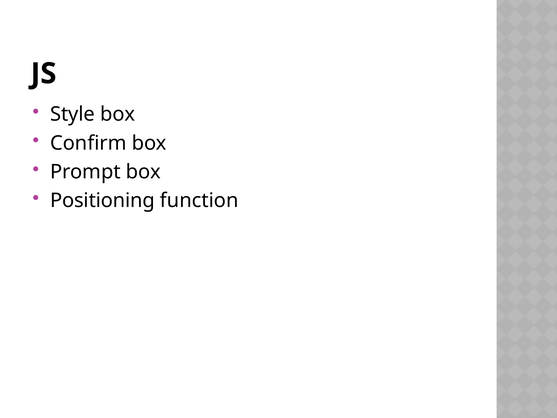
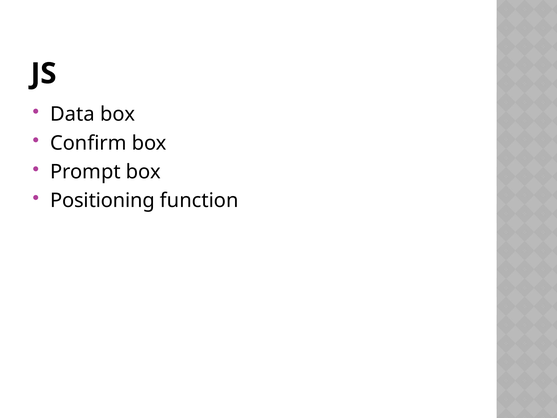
Style: Style -> Data (72, 114)
